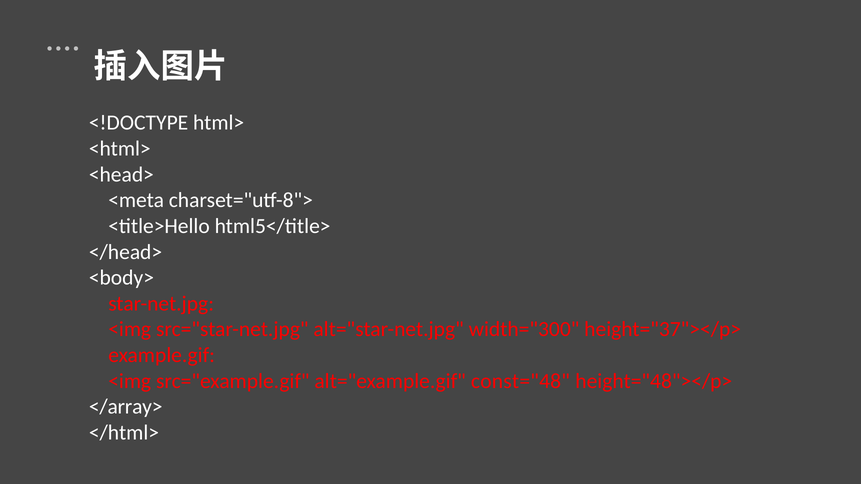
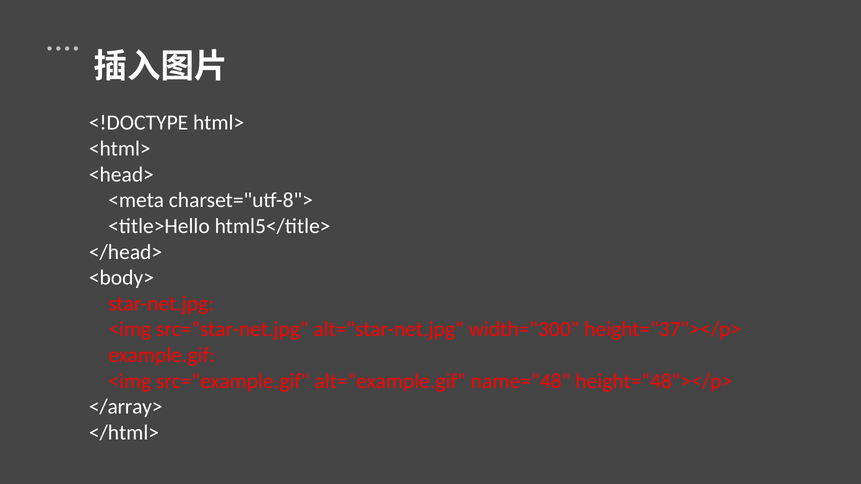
const="48: const="48 -> name="48 (521, 381)
